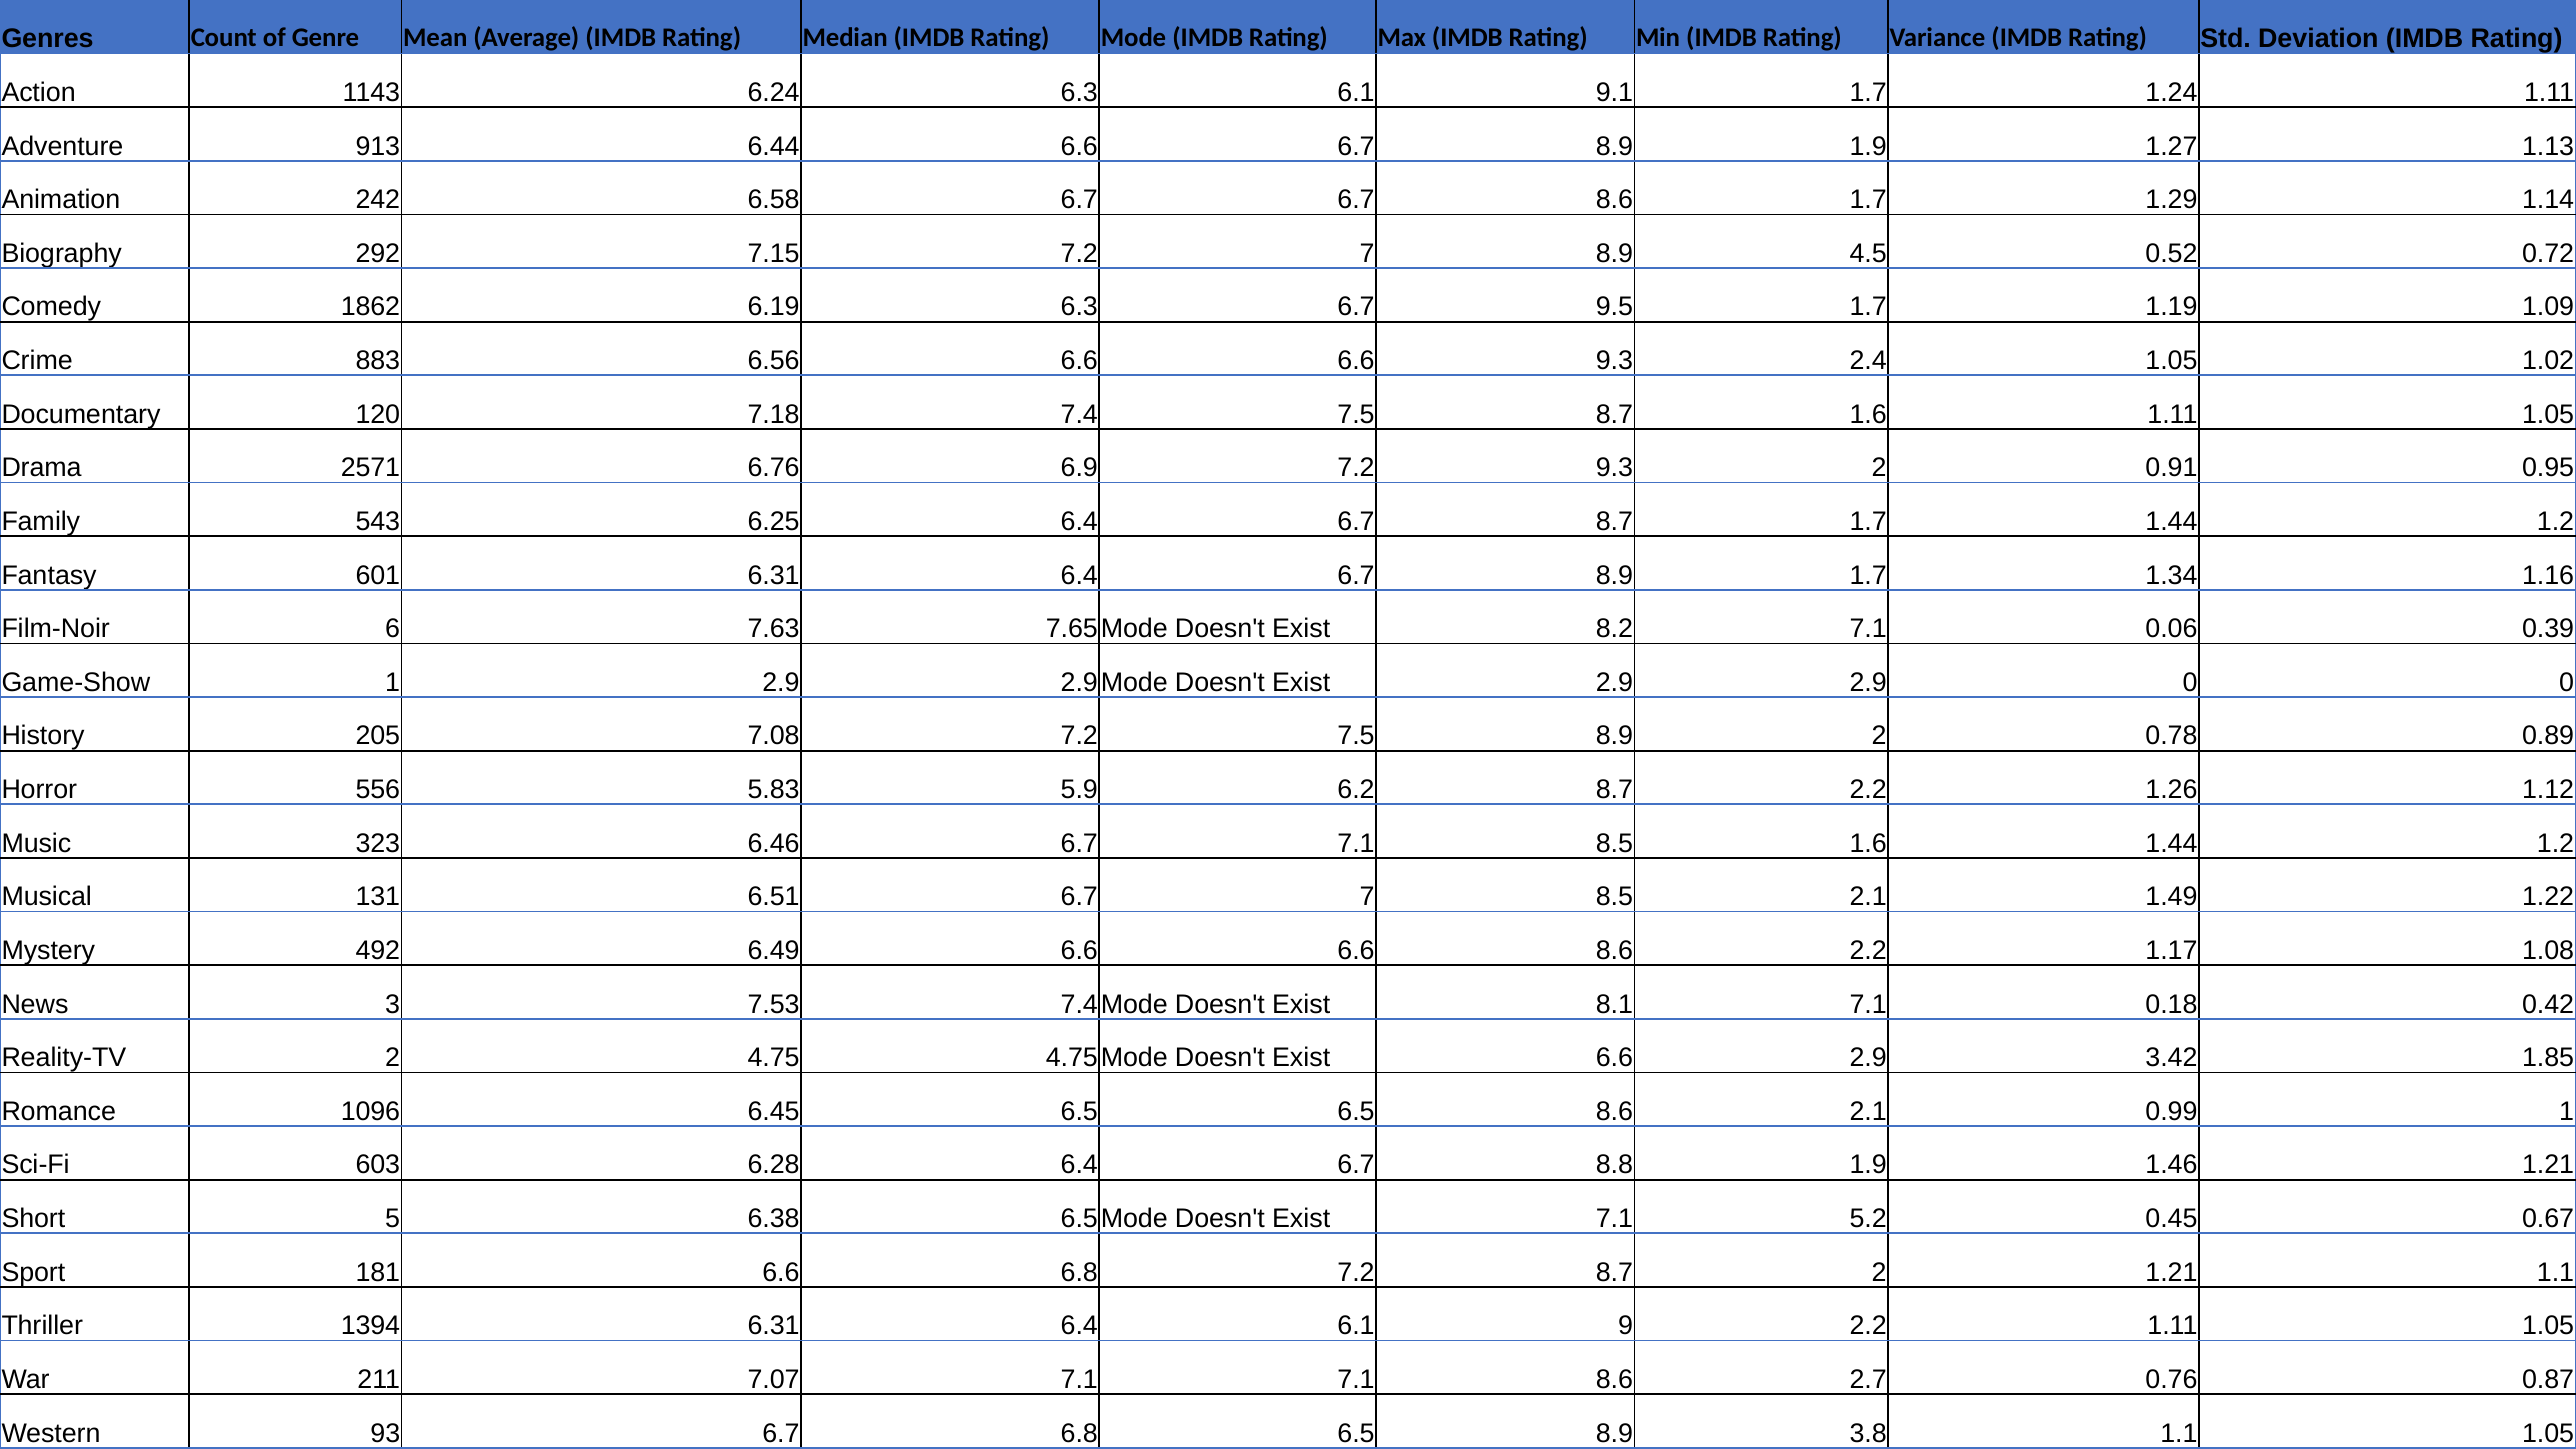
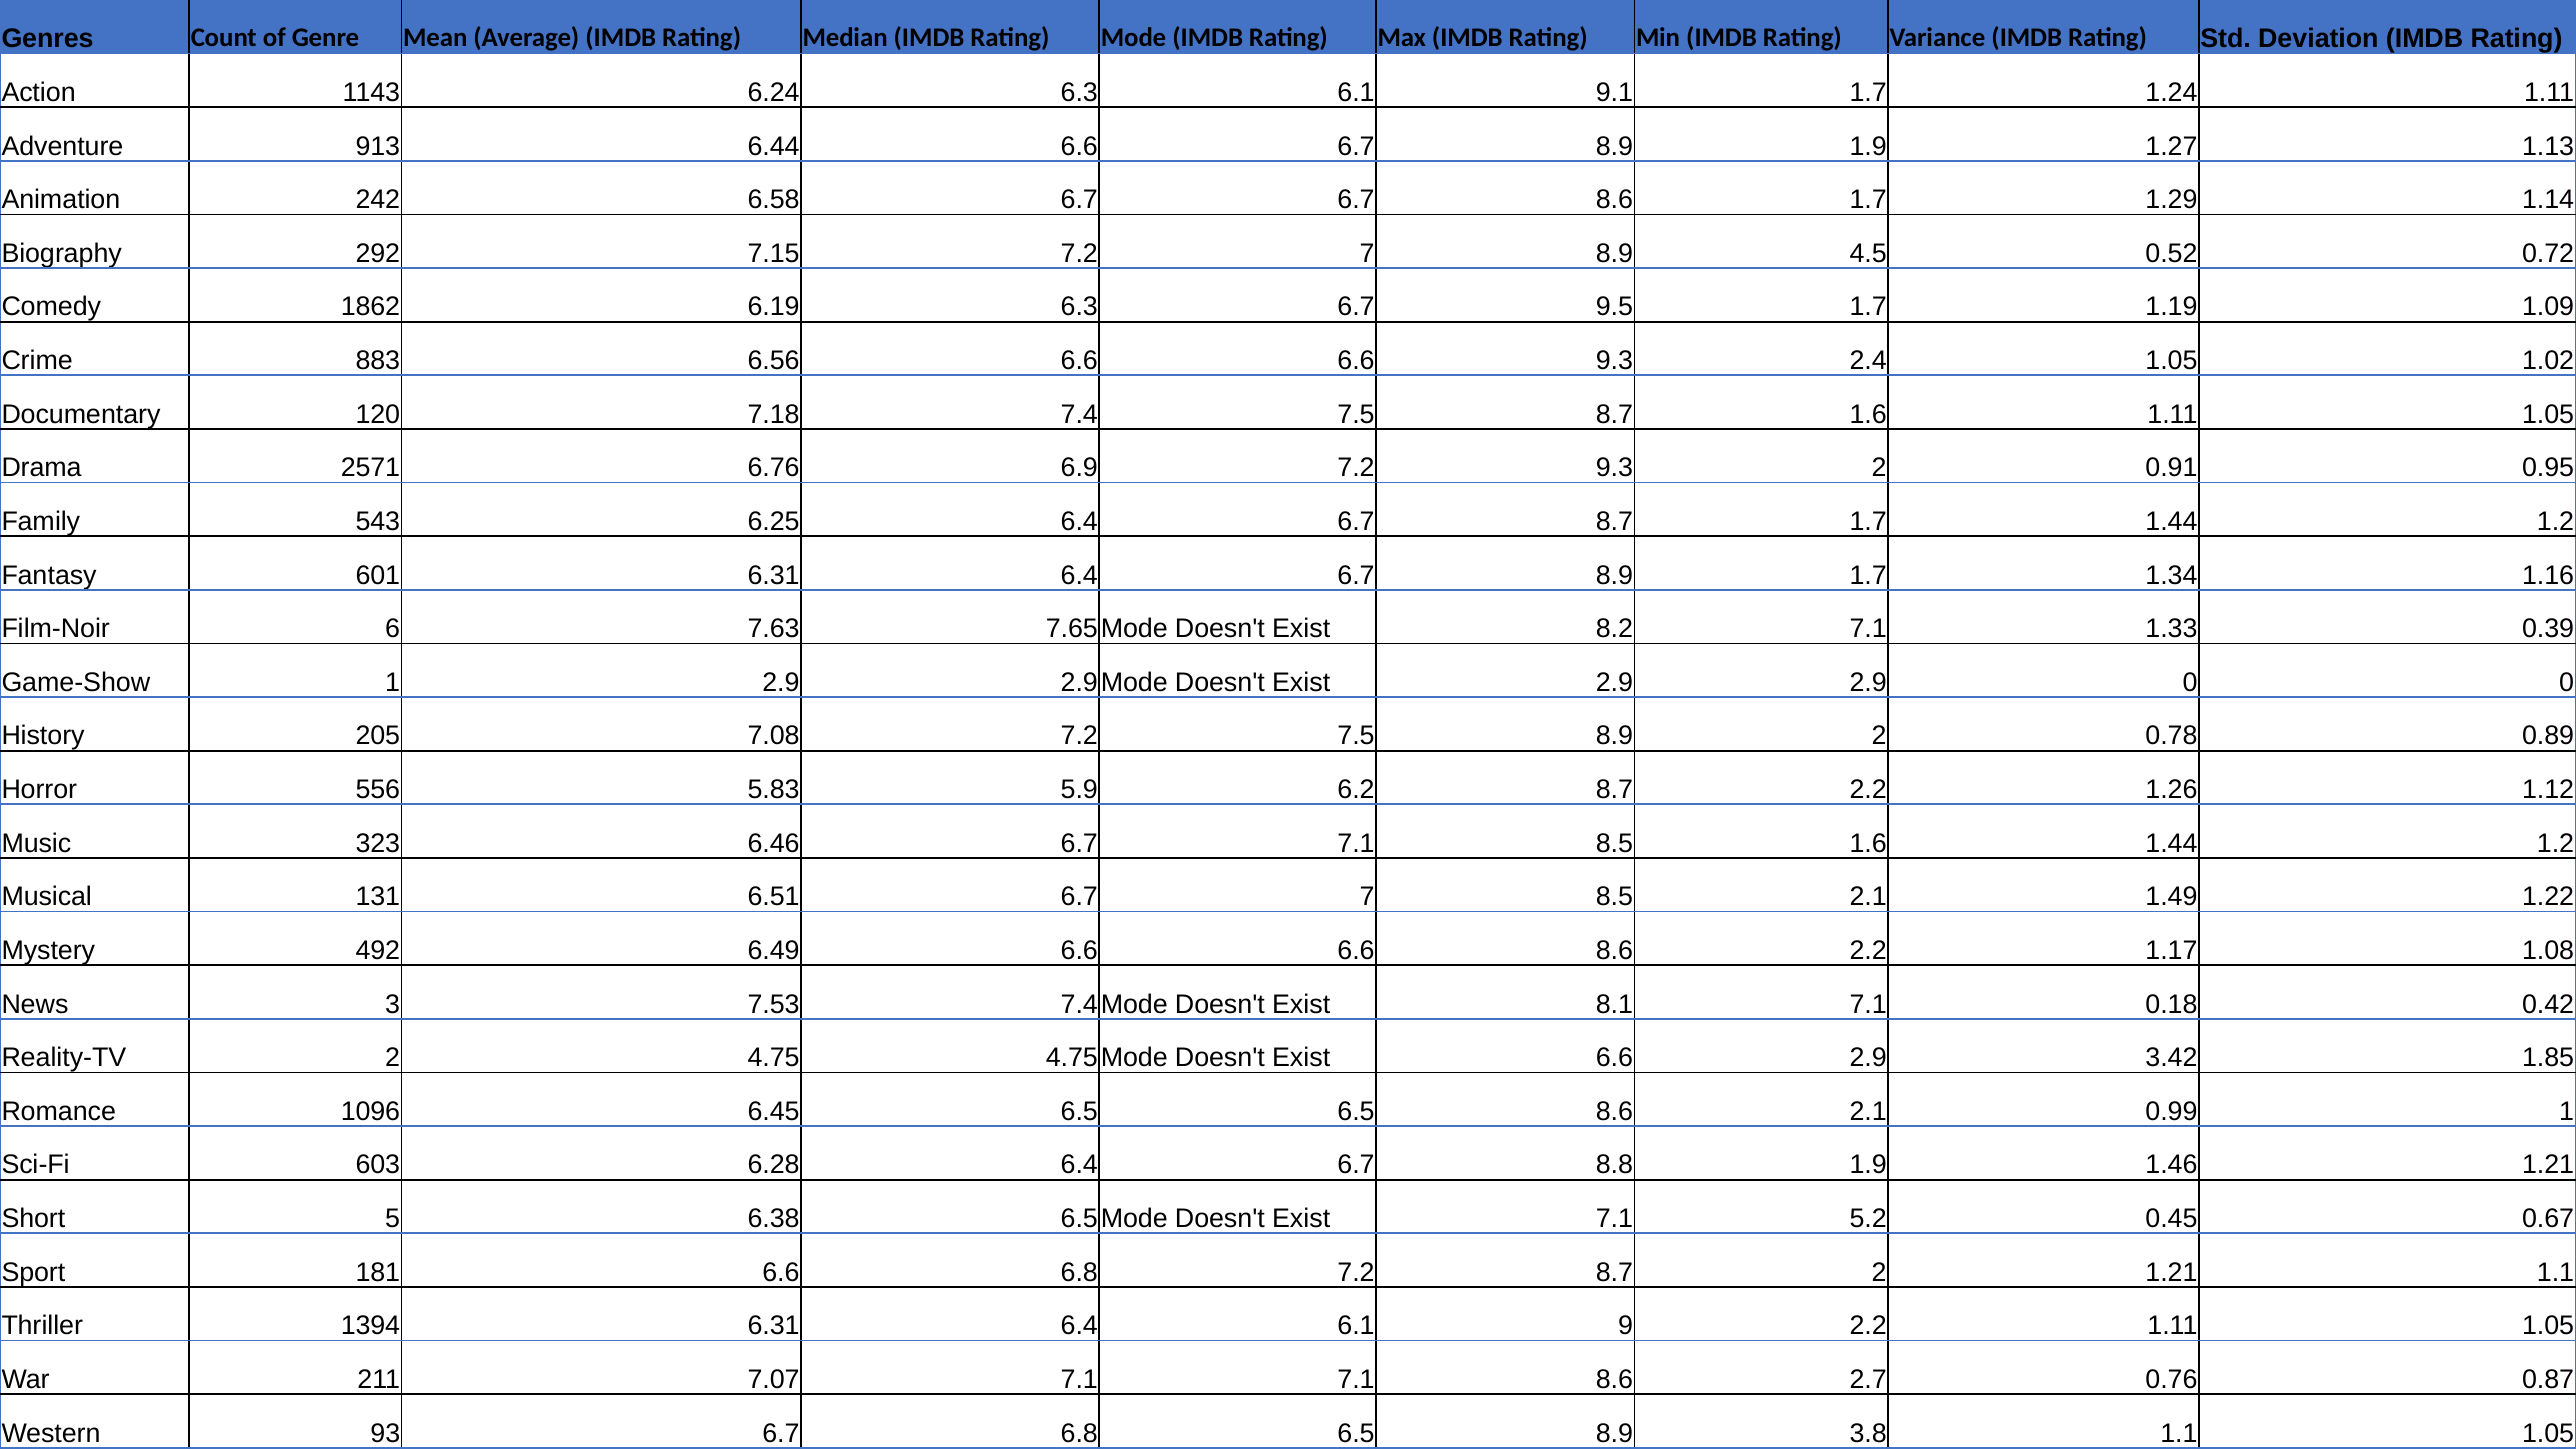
0.06: 0.06 -> 1.33 (2172, 629)
